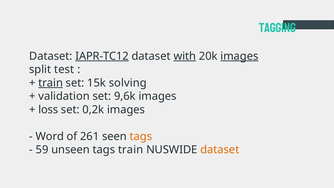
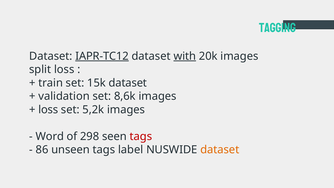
images underline: present -> none (239, 56)
split test: test -> loss (64, 69)
train underline: present -> none (51, 83)
15k solving: solving -> dataset (128, 83)
9,6k: 9,6k -> 8,6k (125, 96)
0,2k: 0,2k -> 5,2k (93, 110)
261: 261 -> 298 (90, 136)
tags colour: orange -> red (141, 136)
59: 59 -> 86 (42, 150)
tags train: train -> label (131, 150)
